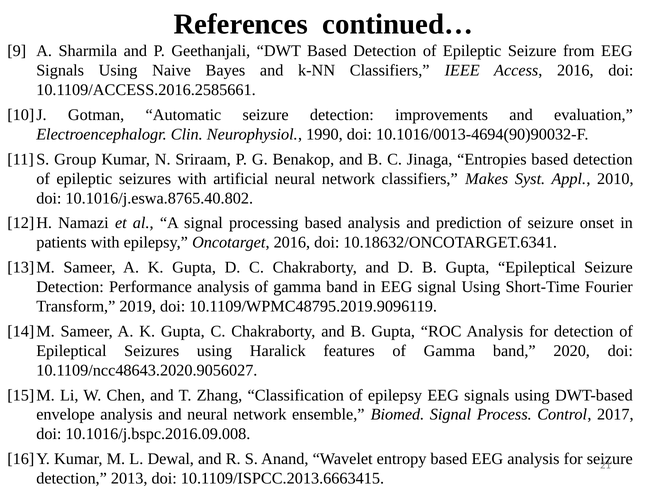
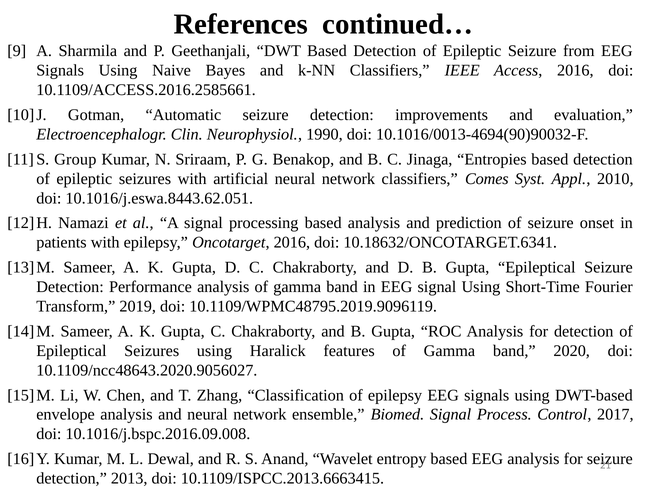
Makes: Makes -> Comes (487, 179)
10.1016/j.eswa.8765.40.802: 10.1016/j.eswa.8765.40.802 -> 10.1016/j.eswa.8443.62.051 (159, 198)
